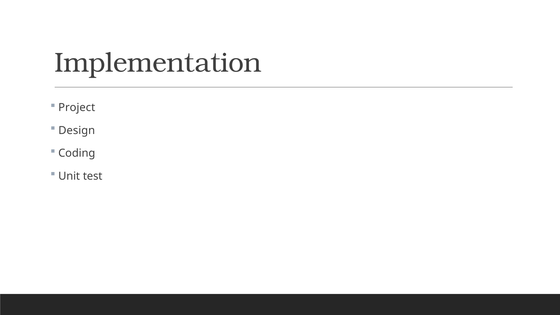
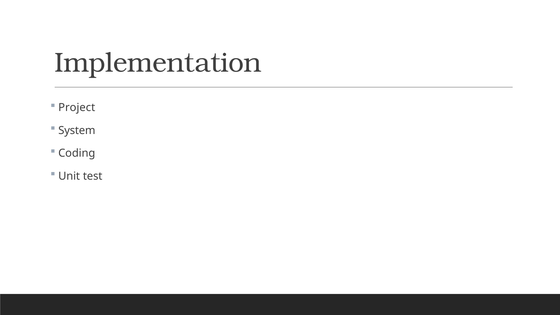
Design: Design -> System (77, 130)
